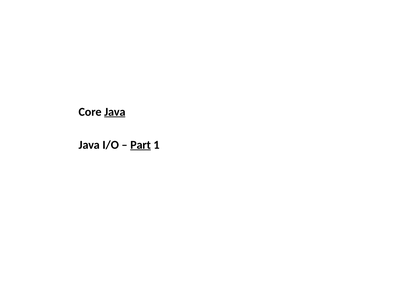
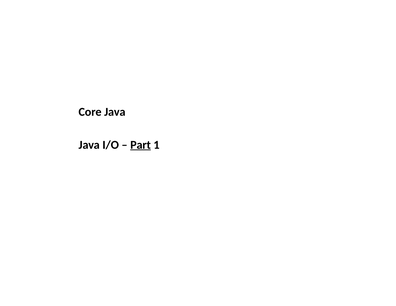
Java underline: present -> none (115, 112)
